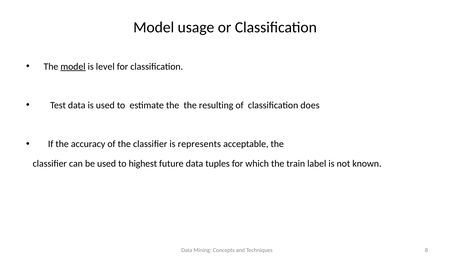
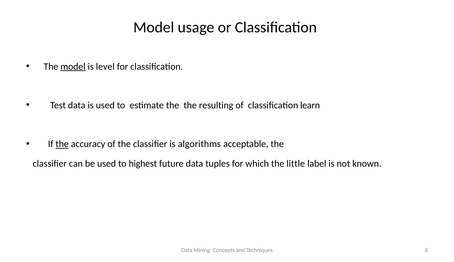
does: does -> learn (310, 105)
the underline: none -> present (62, 144)
represents: represents -> algorithms (199, 144)
train: train -> little (296, 163)
